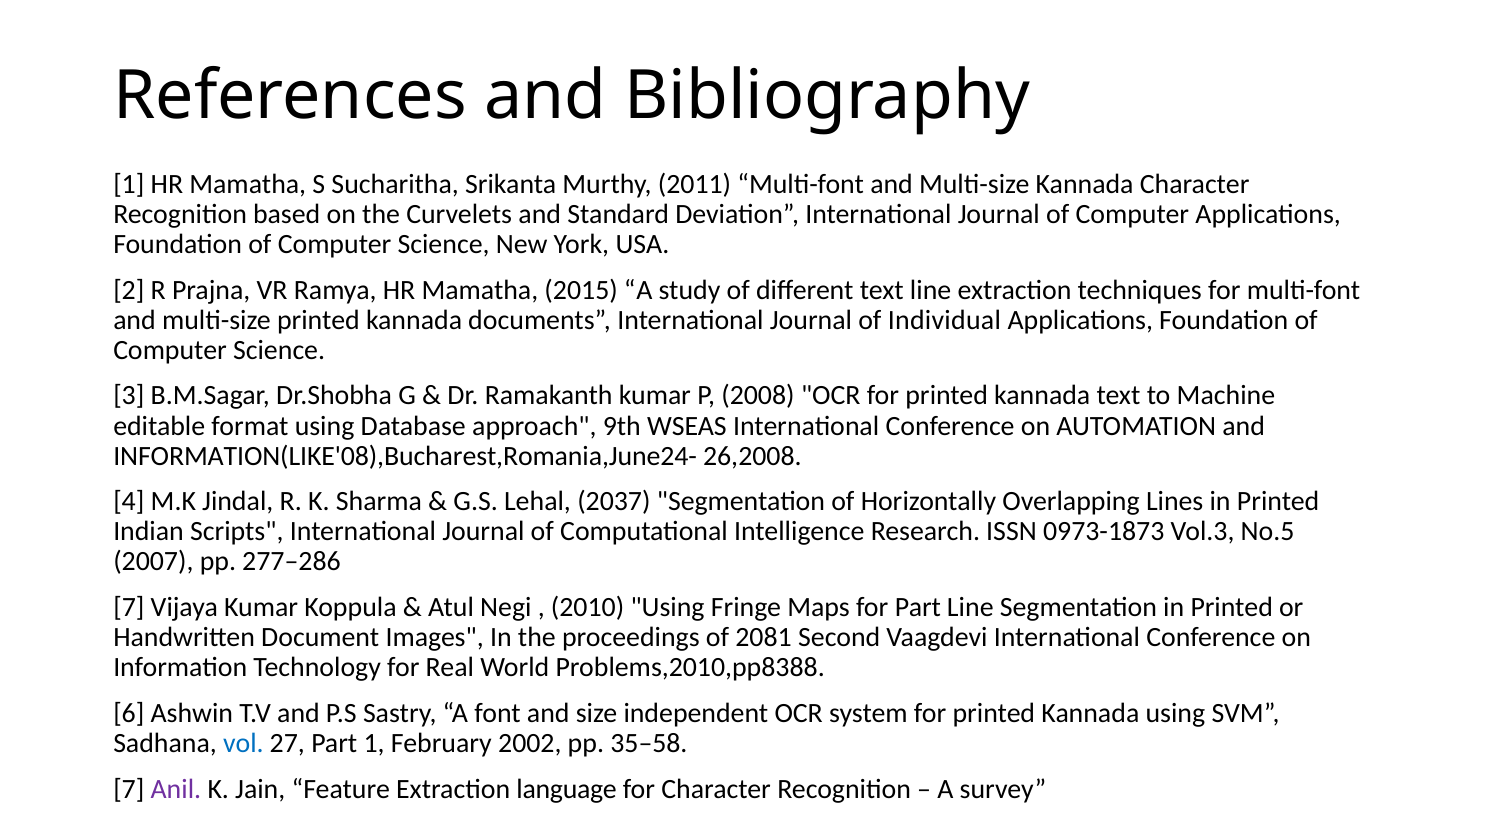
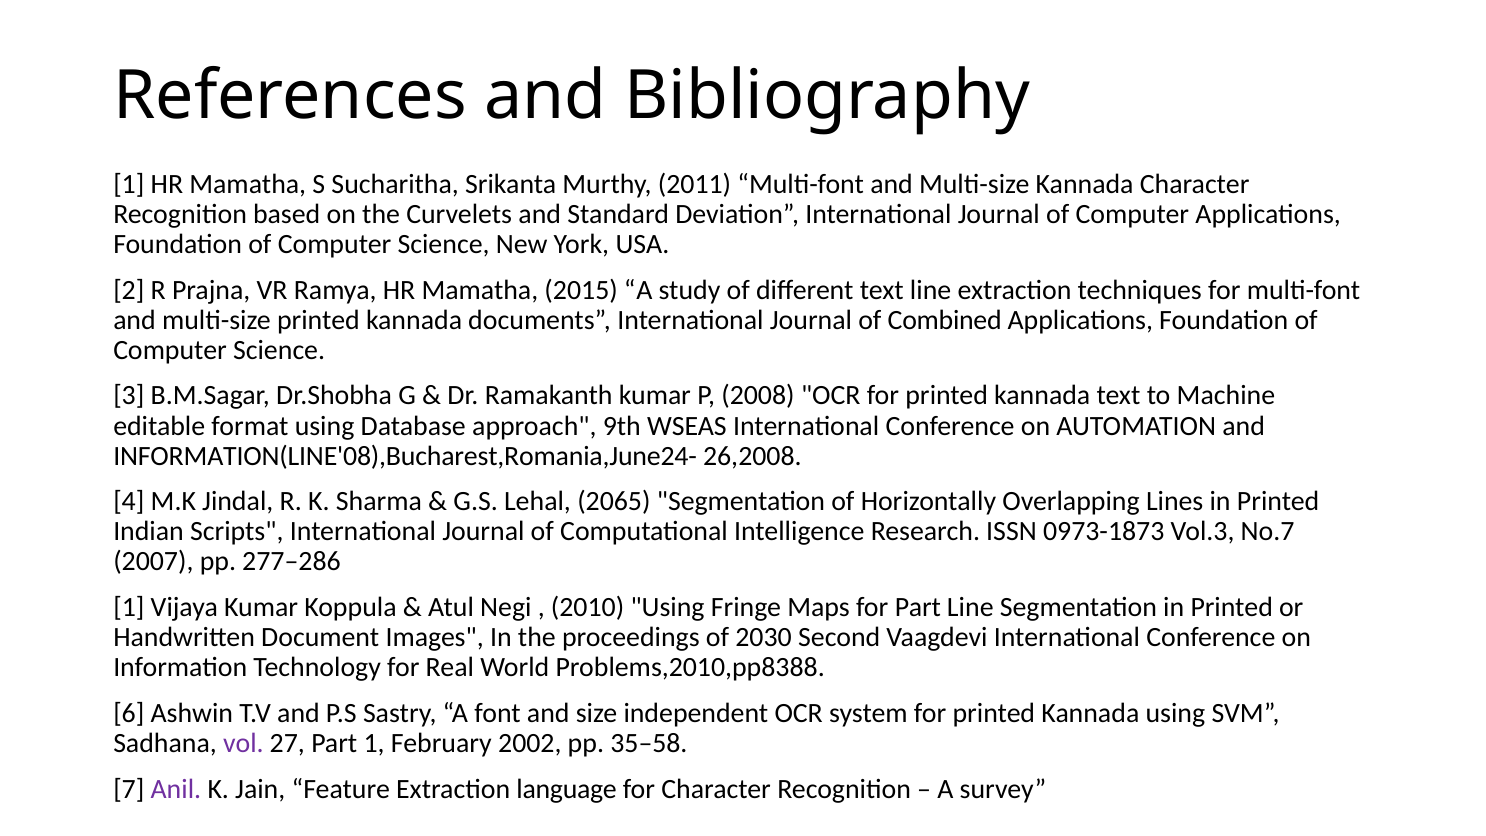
Individual: Individual -> Combined (945, 320)
INFORMATION(LIKE'08),Bucharest,Romania,June24-: INFORMATION(LIKE'08),Bucharest,Romania,June24- -> INFORMATION(LINE'08),Bucharest,Romania,June24- (405, 456)
2037: 2037 -> 2065 (614, 501)
No.5: No.5 -> No.7 (1268, 532)
7: 7 -> 1 (129, 607)
2081: 2081 -> 2030 (764, 637)
vol colour: blue -> purple (243, 743)
